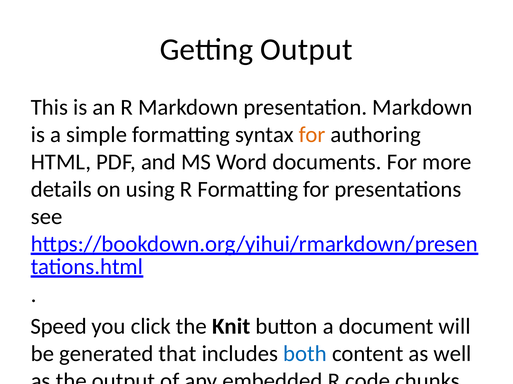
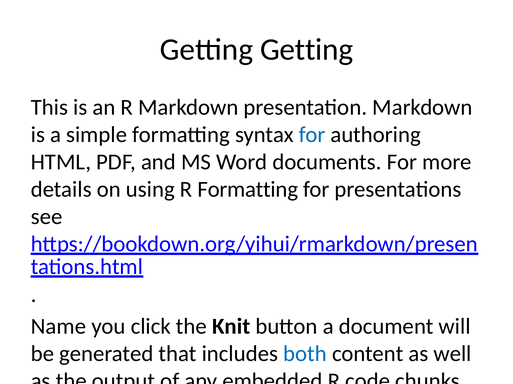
Getting Output: Output -> Getting (307, 50)
for colour: orange -> blue (312, 135)
Speed: Speed -> Name (59, 327)
